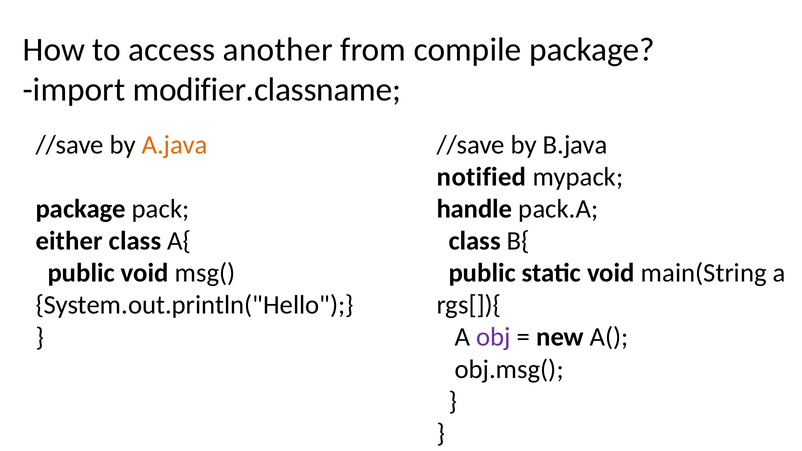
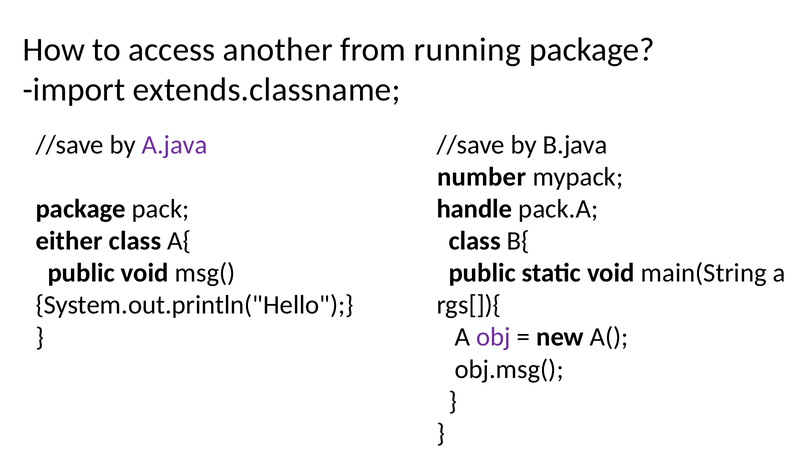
compile: compile -> running (467, 50)
modifier.classname: modifier.classname -> extends.classname (267, 90)
A.java colour: orange -> purple (175, 145)
notified: notified -> number (482, 177)
